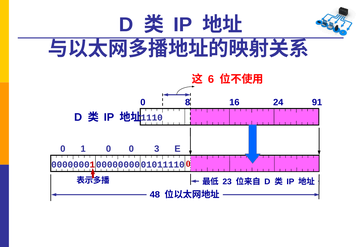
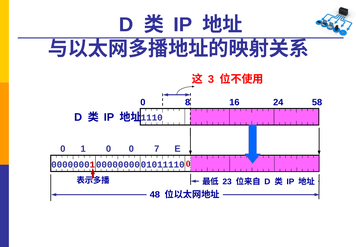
6: 6 -> 3 (211, 79)
91: 91 -> 58 (317, 102)
3: 3 -> 7 (157, 148)
